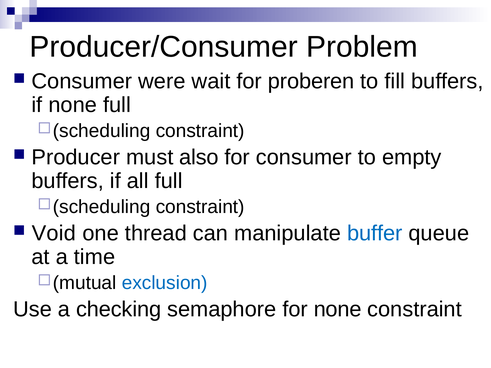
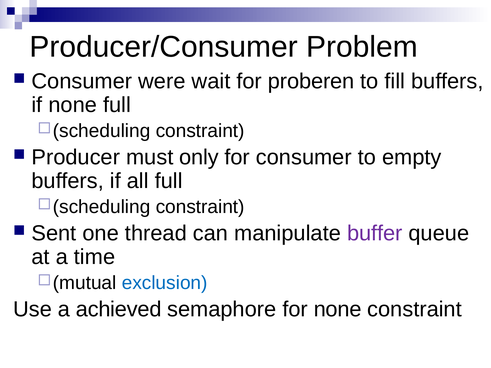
also: also -> only (199, 157)
Void: Void -> Sent (54, 233)
buffer colour: blue -> purple (375, 233)
checking: checking -> achieved (119, 309)
